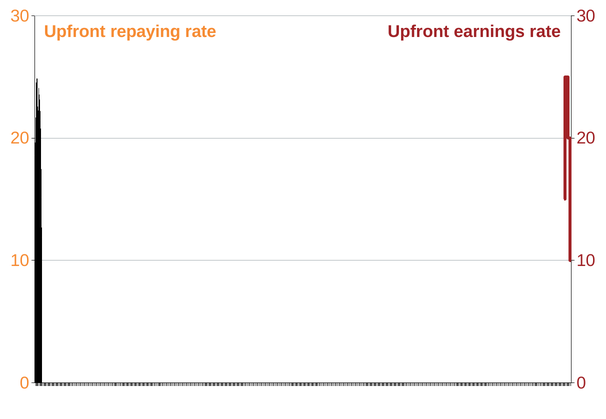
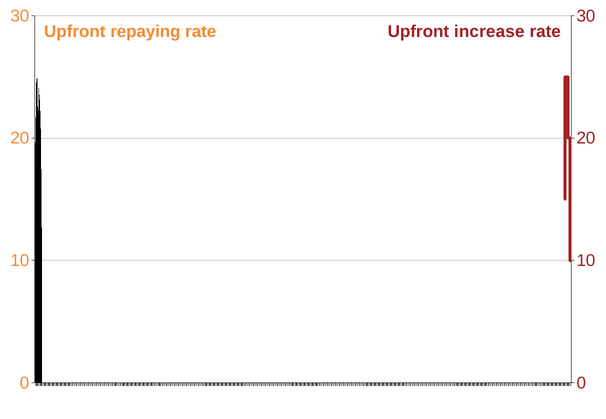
earnings: earnings -> increase (489, 32)
